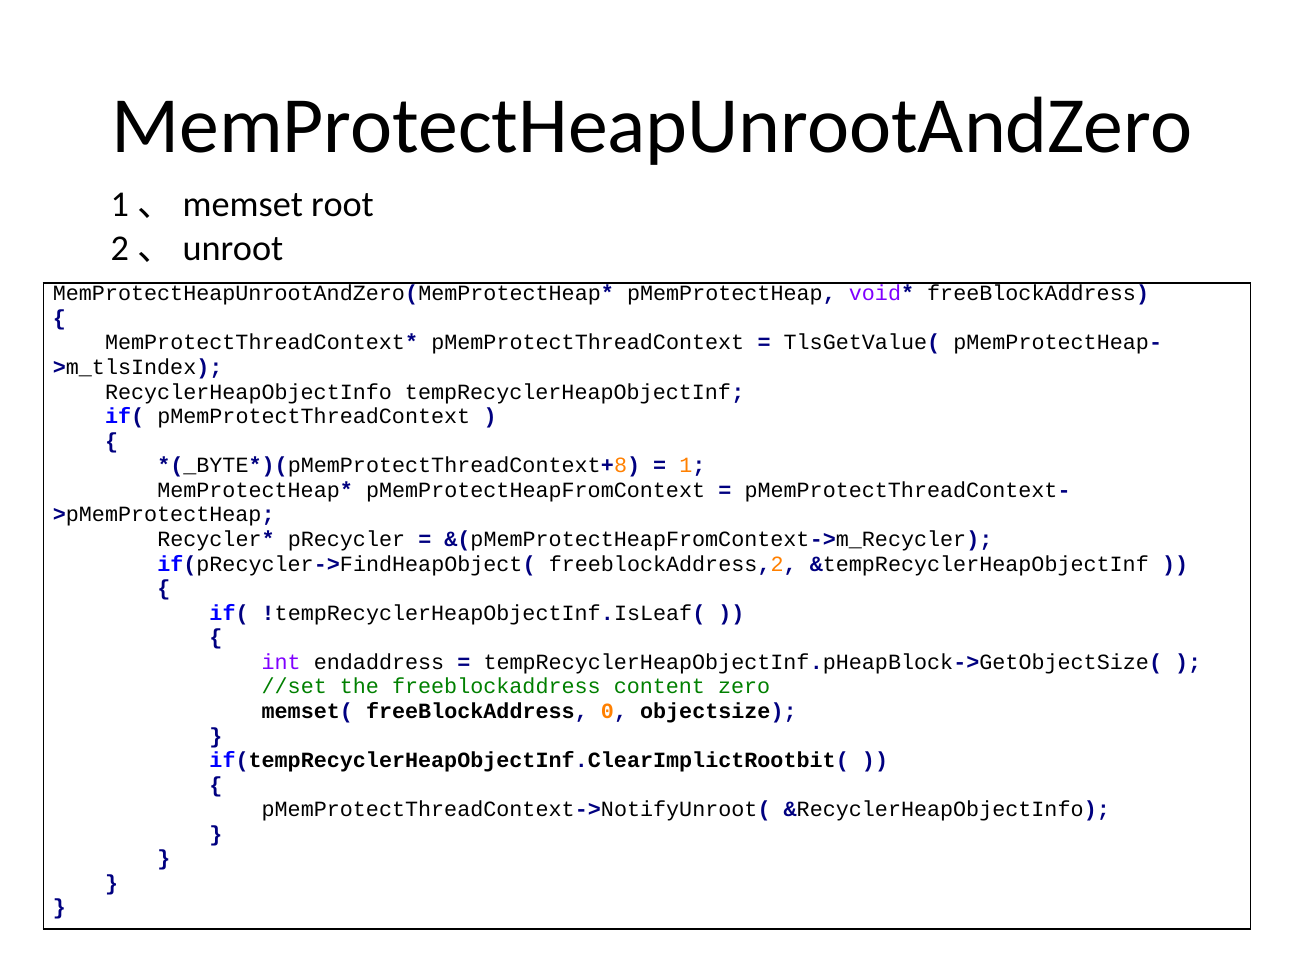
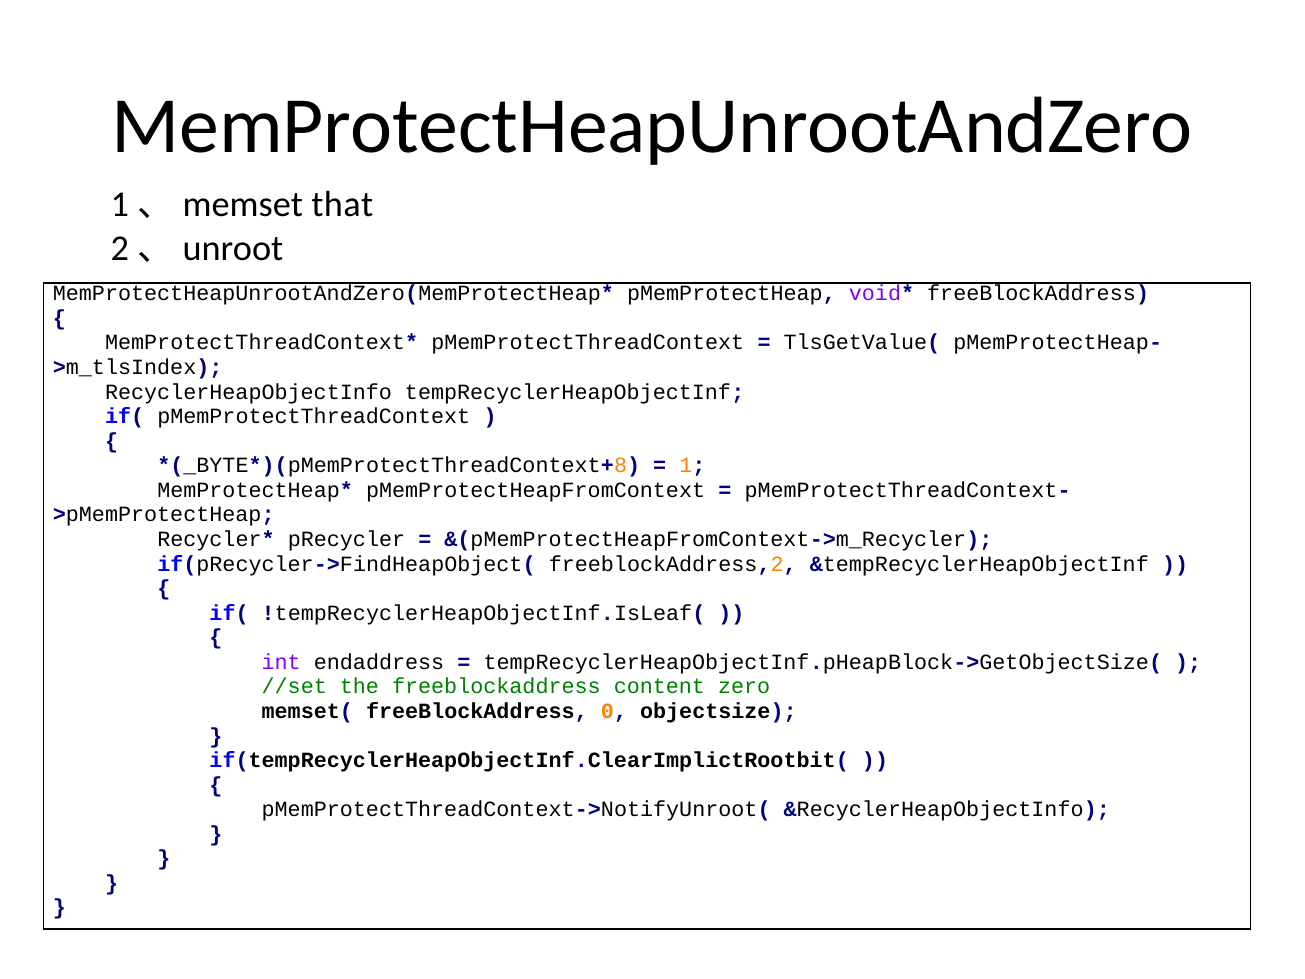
root: root -> that (342, 205)
